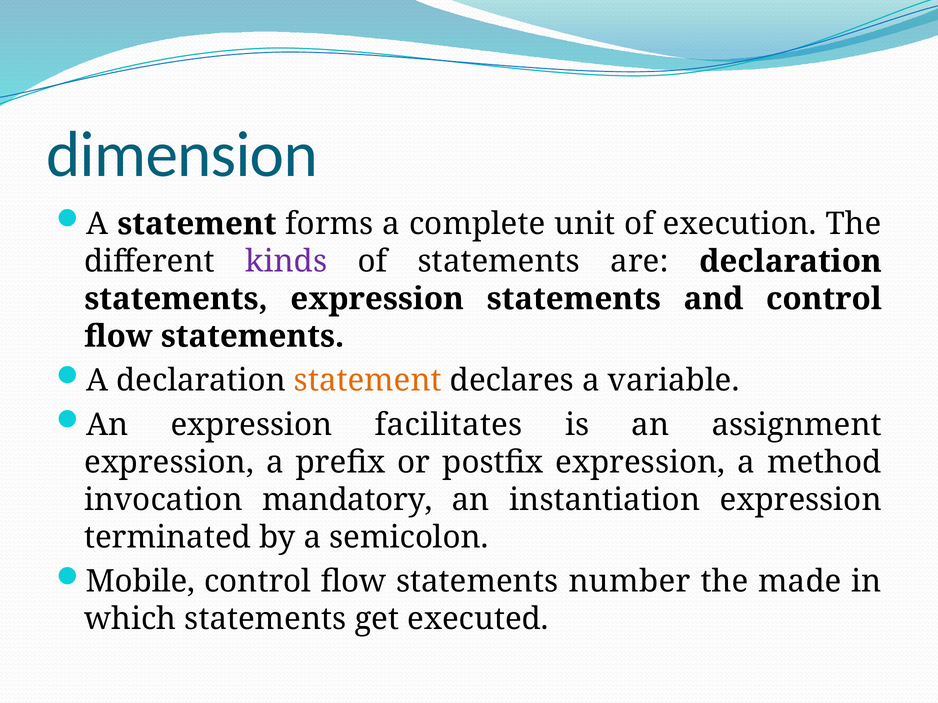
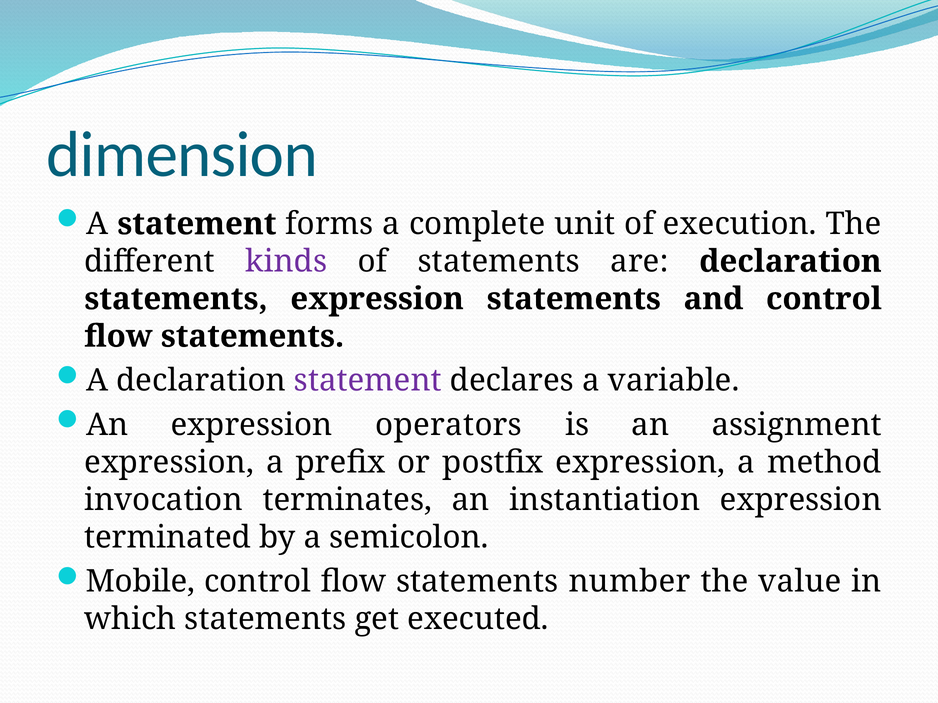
statement colour: orange -> purple (368, 381)
facilitates: facilitates -> operators (449, 425)
mandatory: mandatory -> terminates (347, 500)
made: made -> value (800, 582)
